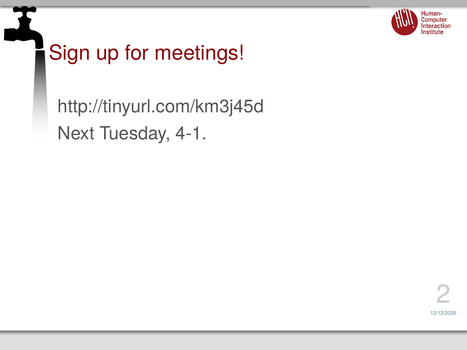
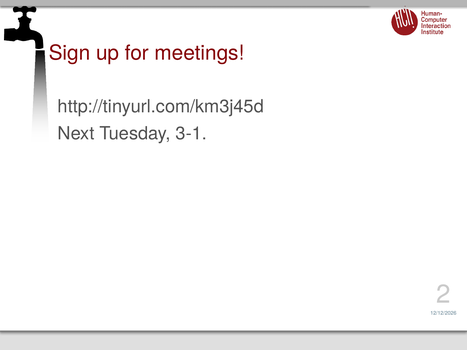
4-1: 4-1 -> 3-1 (191, 133)
